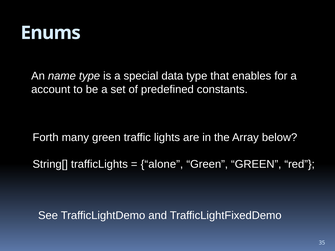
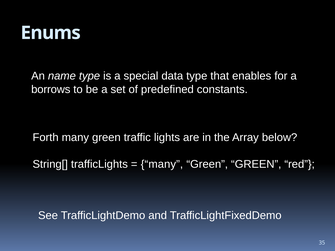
account: account -> borrows (51, 90)
alone: alone -> many (162, 164)
